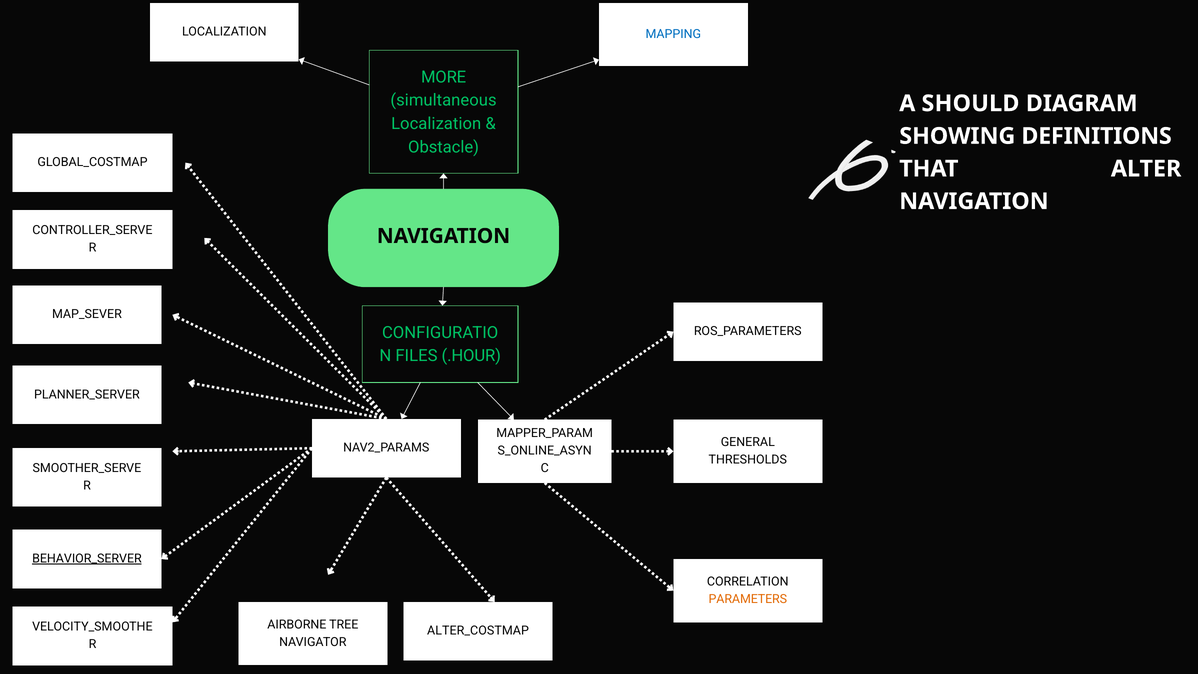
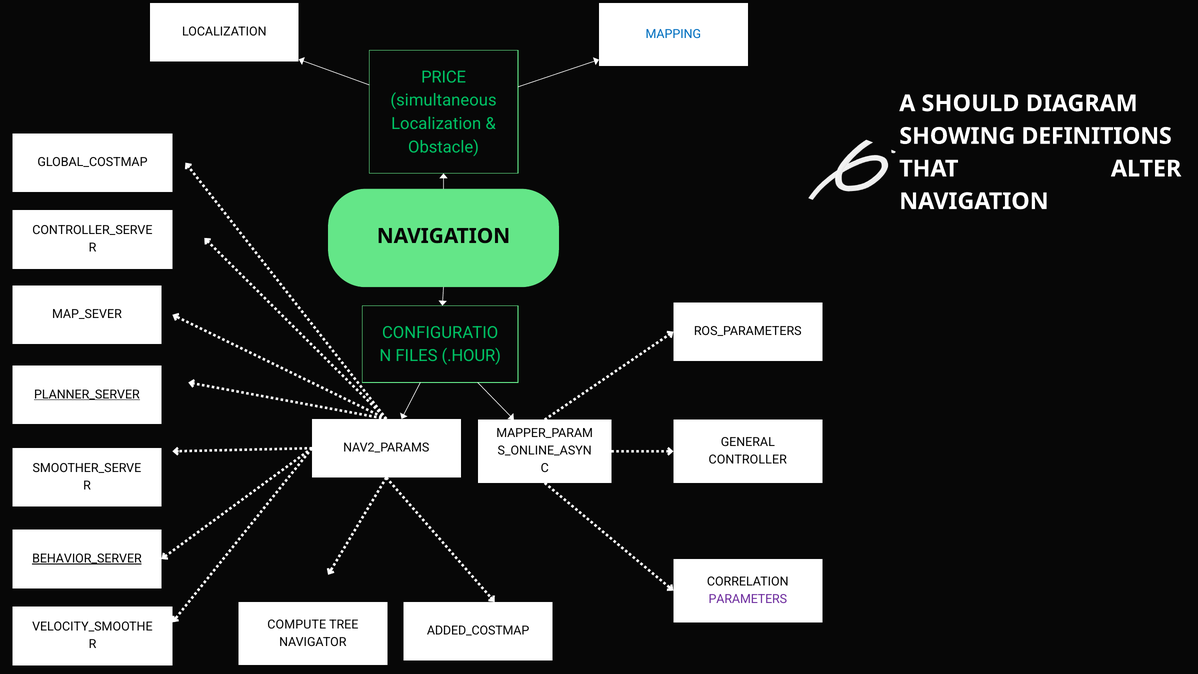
MORE: MORE -> PRICE (444, 77)
PLANNER_SERVER underline: none -> present (87, 394)
THRESHOLDS: THRESHOLDS -> CONTROLLER (748, 459)
PARAMETERS colour: orange -> purple (748, 599)
AIRBORNE: AIRBORNE -> COMPUTE (297, 624)
ALTER_COSTMAP: ALTER_COSTMAP -> ADDED_COSTMAP (478, 631)
